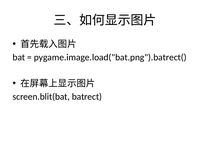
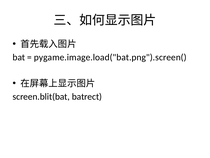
pygame.image.load("bat.png").batrect(: pygame.image.load("bat.png").batrect( -> pygame.image.load("bat.png").screen( (110, 57)
